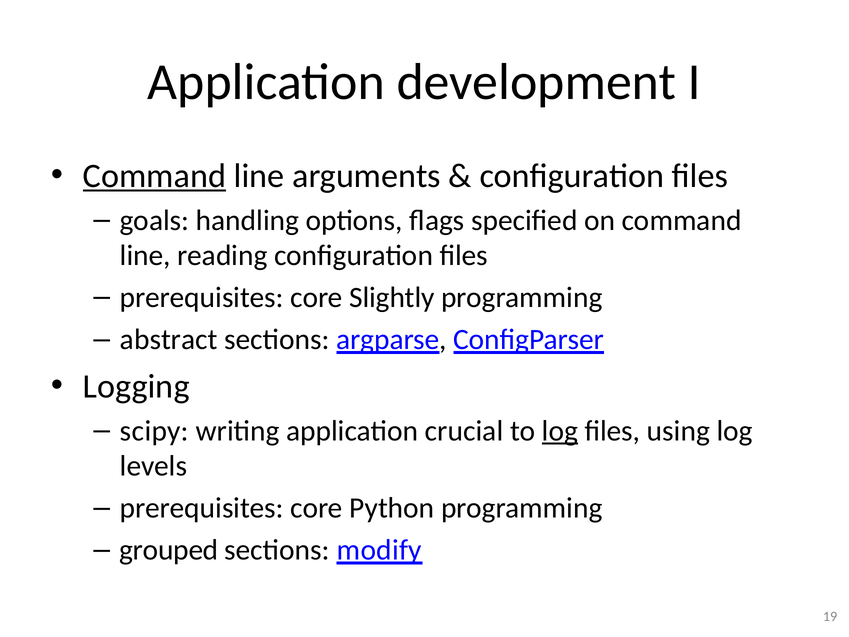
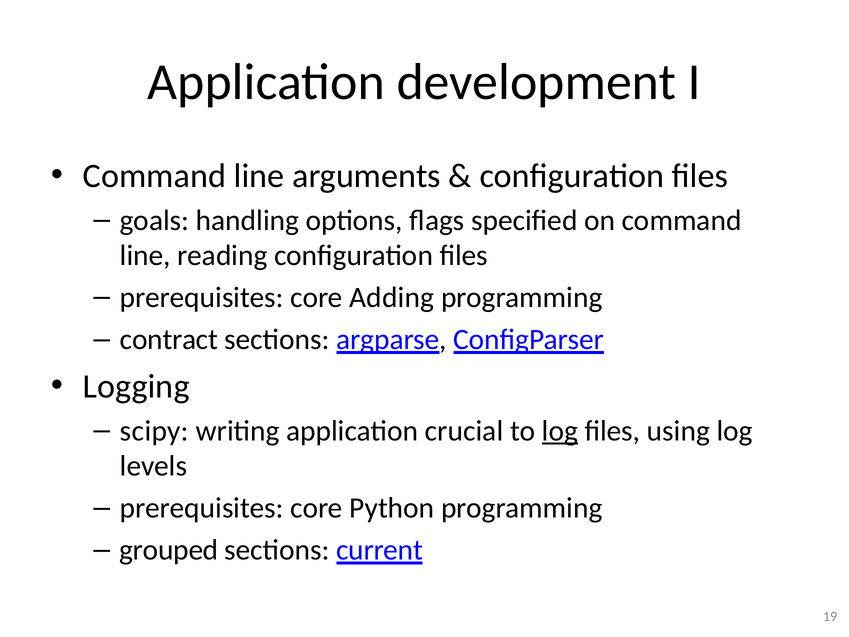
Command underline: present -> none (154, 176)
Slightly: Slightly -> Adding (392, 298)
abstract: abstract -> contract (169, 340)
modify: modify -> current (380, 550)
